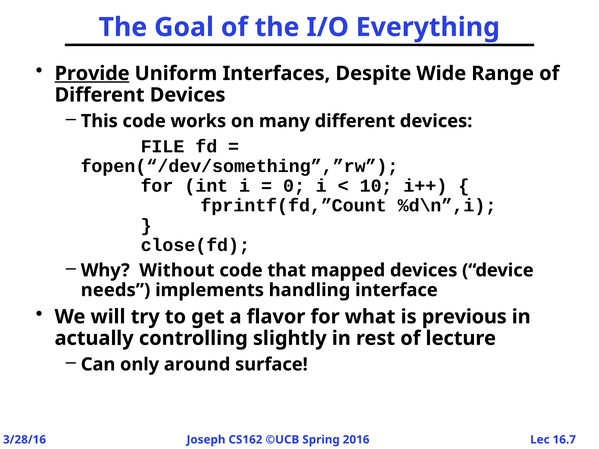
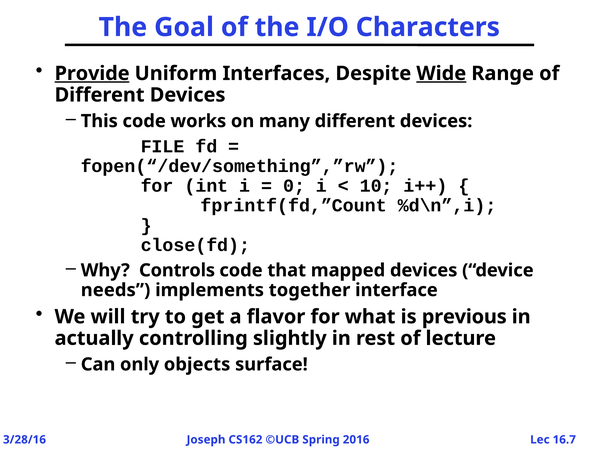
Everything: Everything -> Characters (428, 27)
Wide underline: none -> present (441, 73)
Without: Without -> Controls (177, 270)
handling: handling -> together (310, 290)
around: around -> objects (197, 365)
